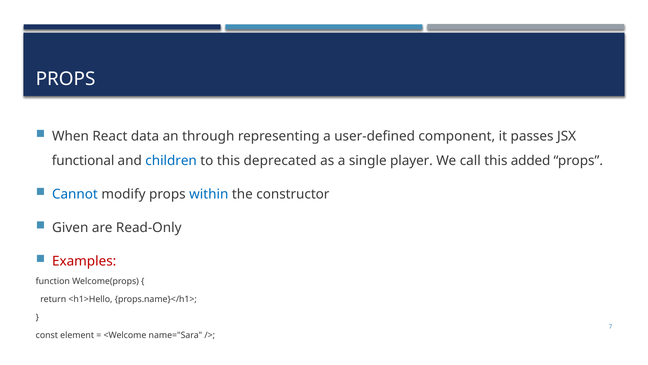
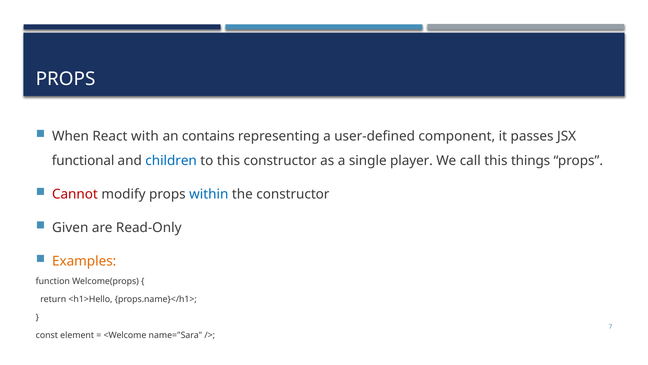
data: data -> with (145, 136)
through: through -> contains (208, 136)
this deprecated: deprecated -> constructor (280, 160)
added: added -> things (531, 160)
Cannot colour: blue -> red (75, 194)
Examples colour: red -> orange (84, 261)
